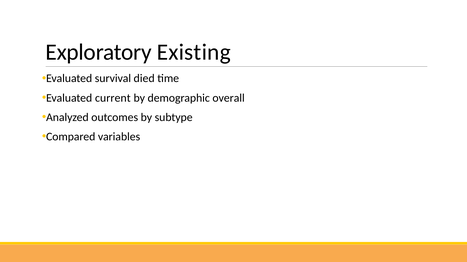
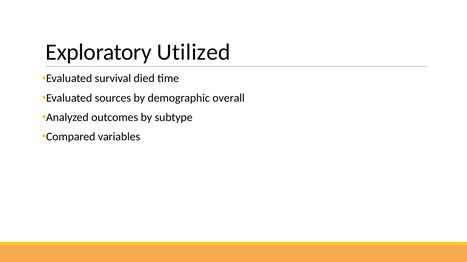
Existing: Existing -> Utilized (194, 52)
current: current -> sources (113, 98)
